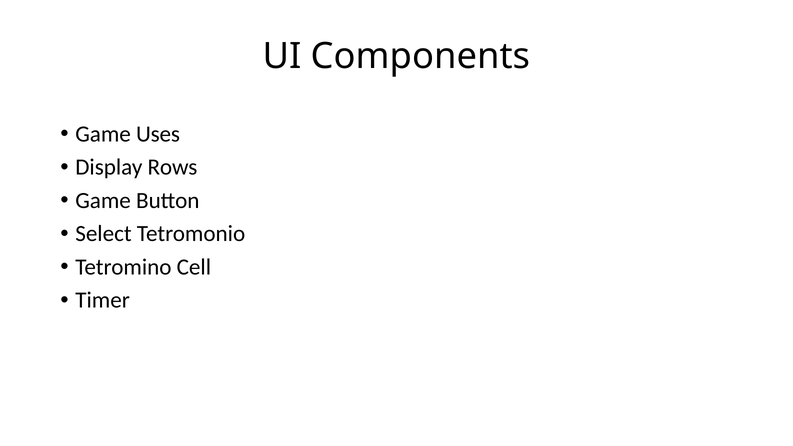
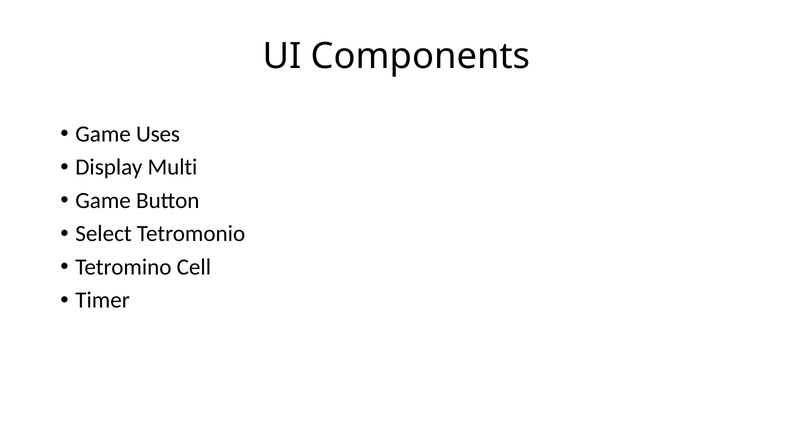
Rows: Rows -> Multi (172, 167)
